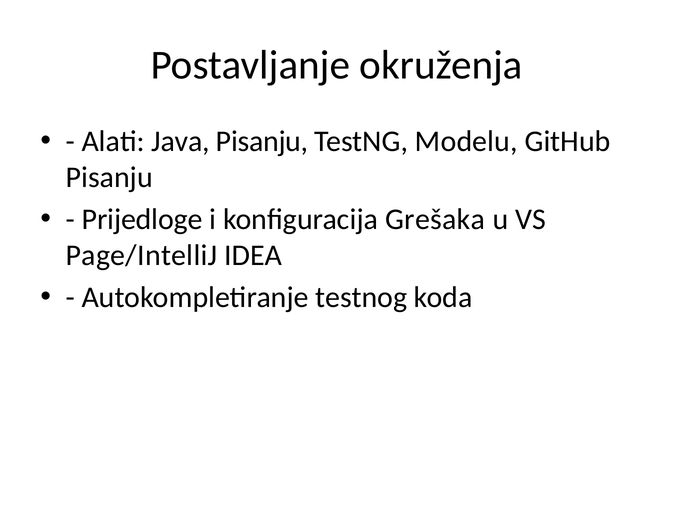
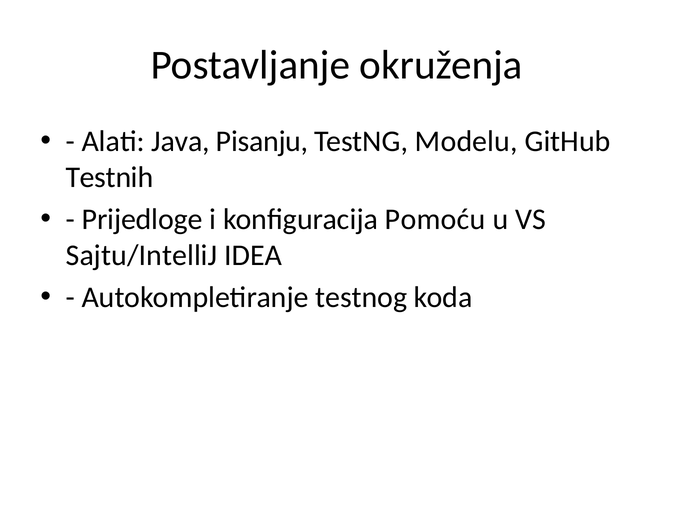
Pisanju: Pisanju -> Testnih (109, 177)
Grešaka: Grešaka -> Pomoću (435, 219)
Page/IntelliJ: Page/IntelliJ -> Sajtu/IntelliJ (142, 255)
